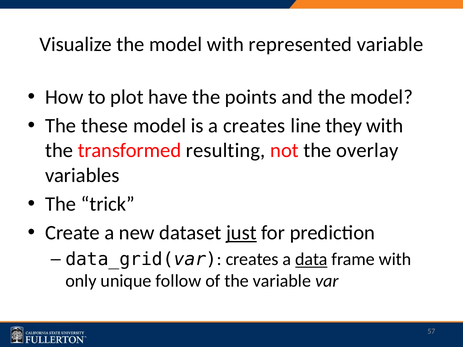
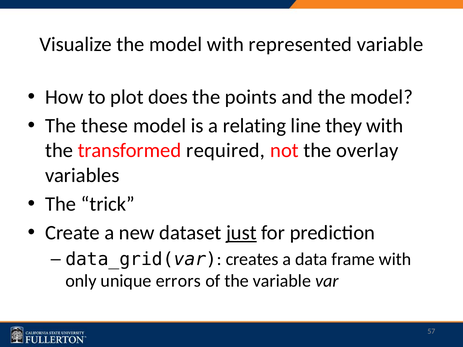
have: have -> does (168, 97)
a creates: creates -> relating (254, 126)
resulting: resulting -> required (226, 151)
data underline: present -> none (311, 260)
follow: follow -> errors (178, 281)
